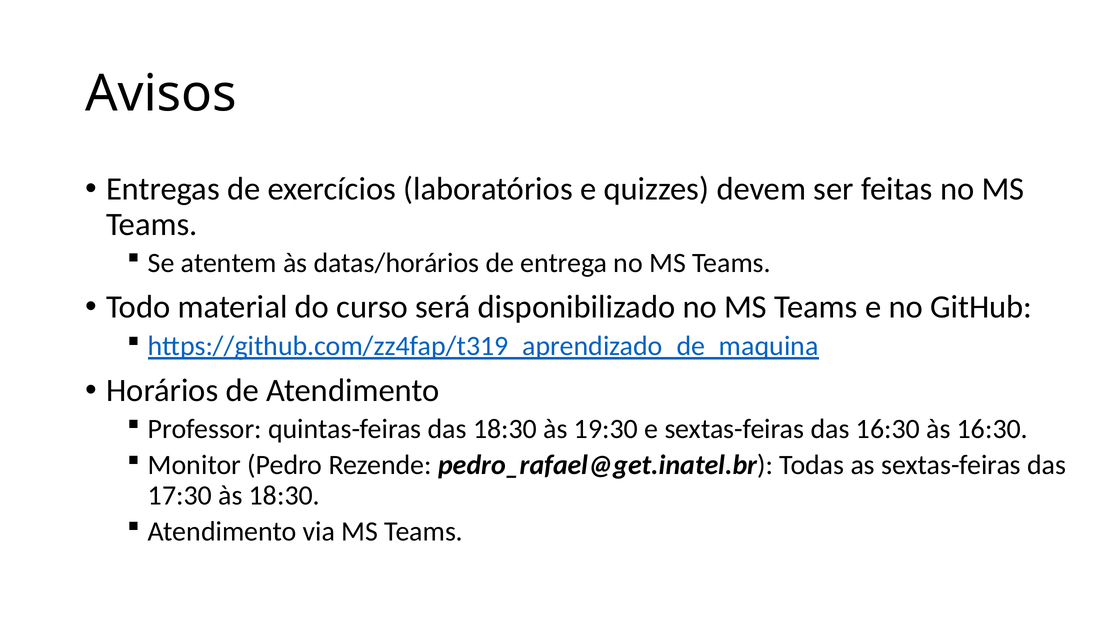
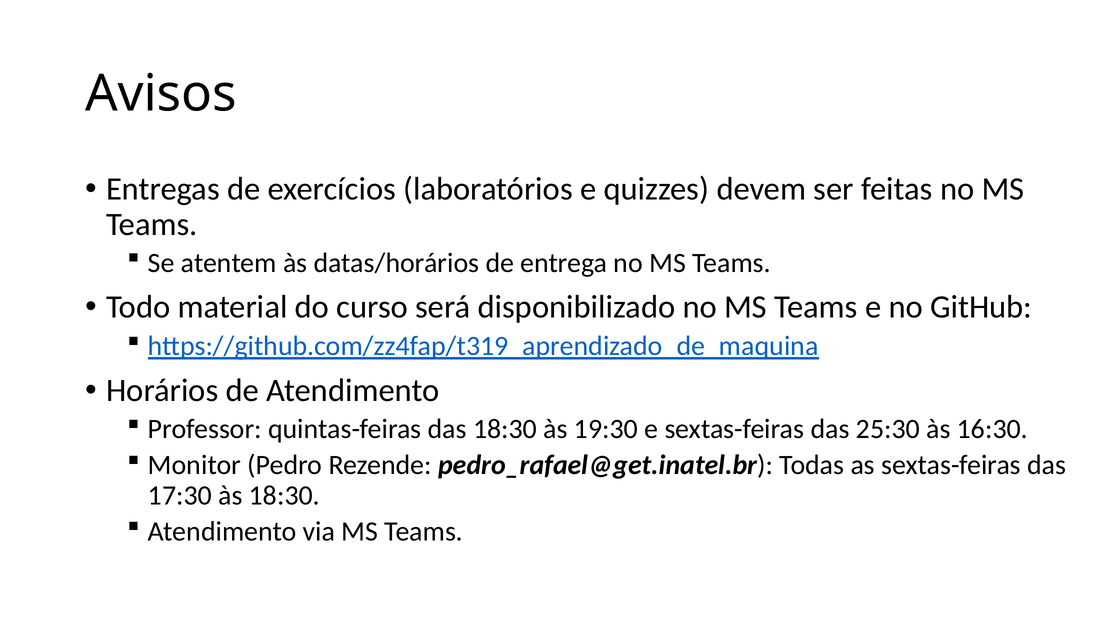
das 16:30: 16:30 -> 25:30 (888, 429)
